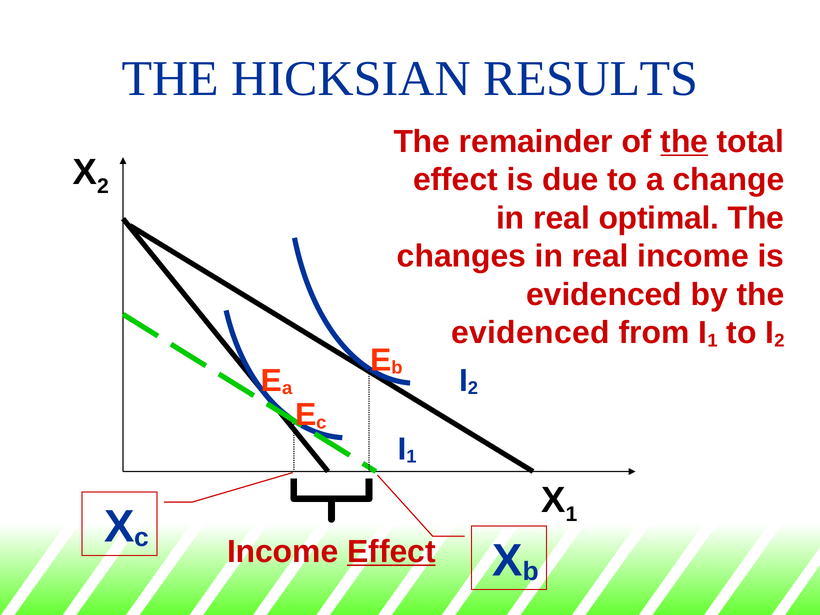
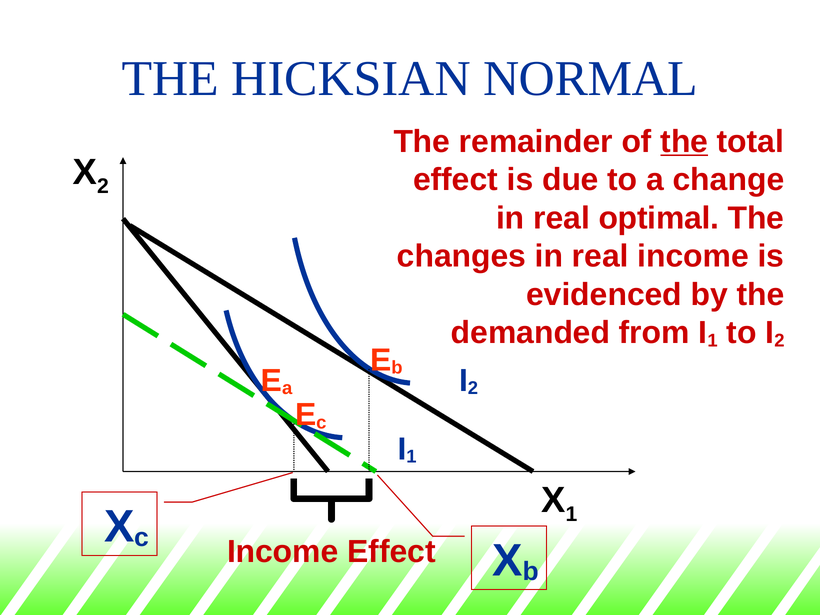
RESULTS: RESULTS -> NORMAL (591, 79)
evidenced: evidenced -> demanded (531, 333)
Effect underline: present -> none (391, 552)
